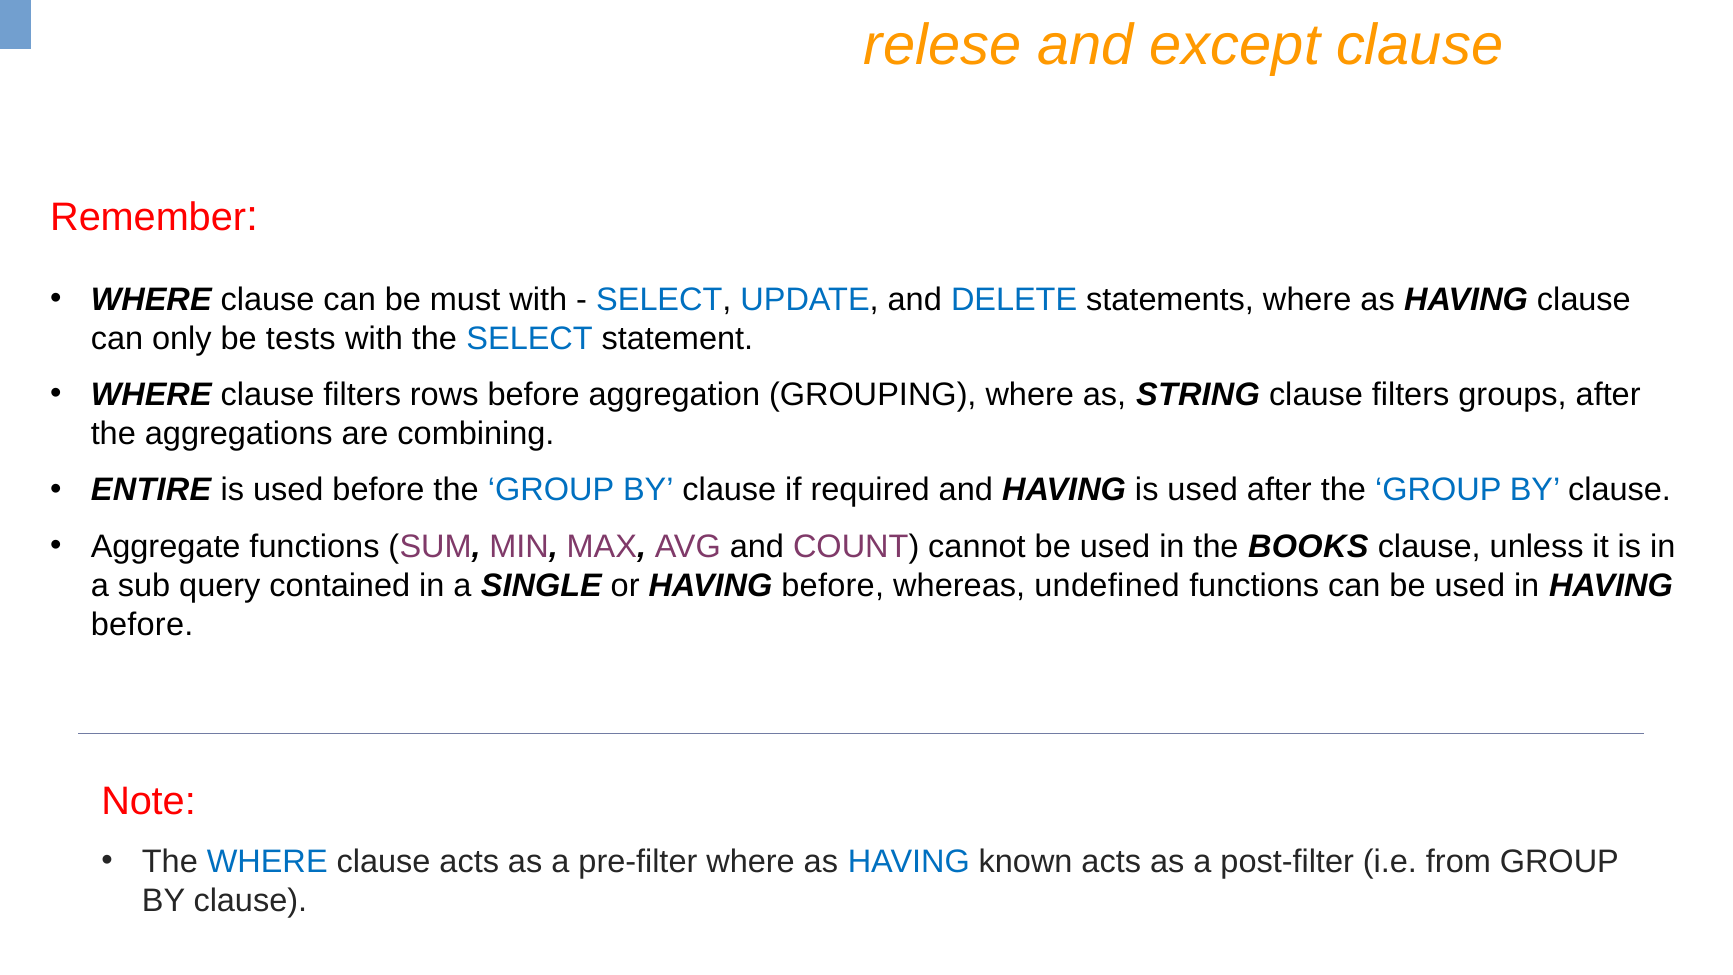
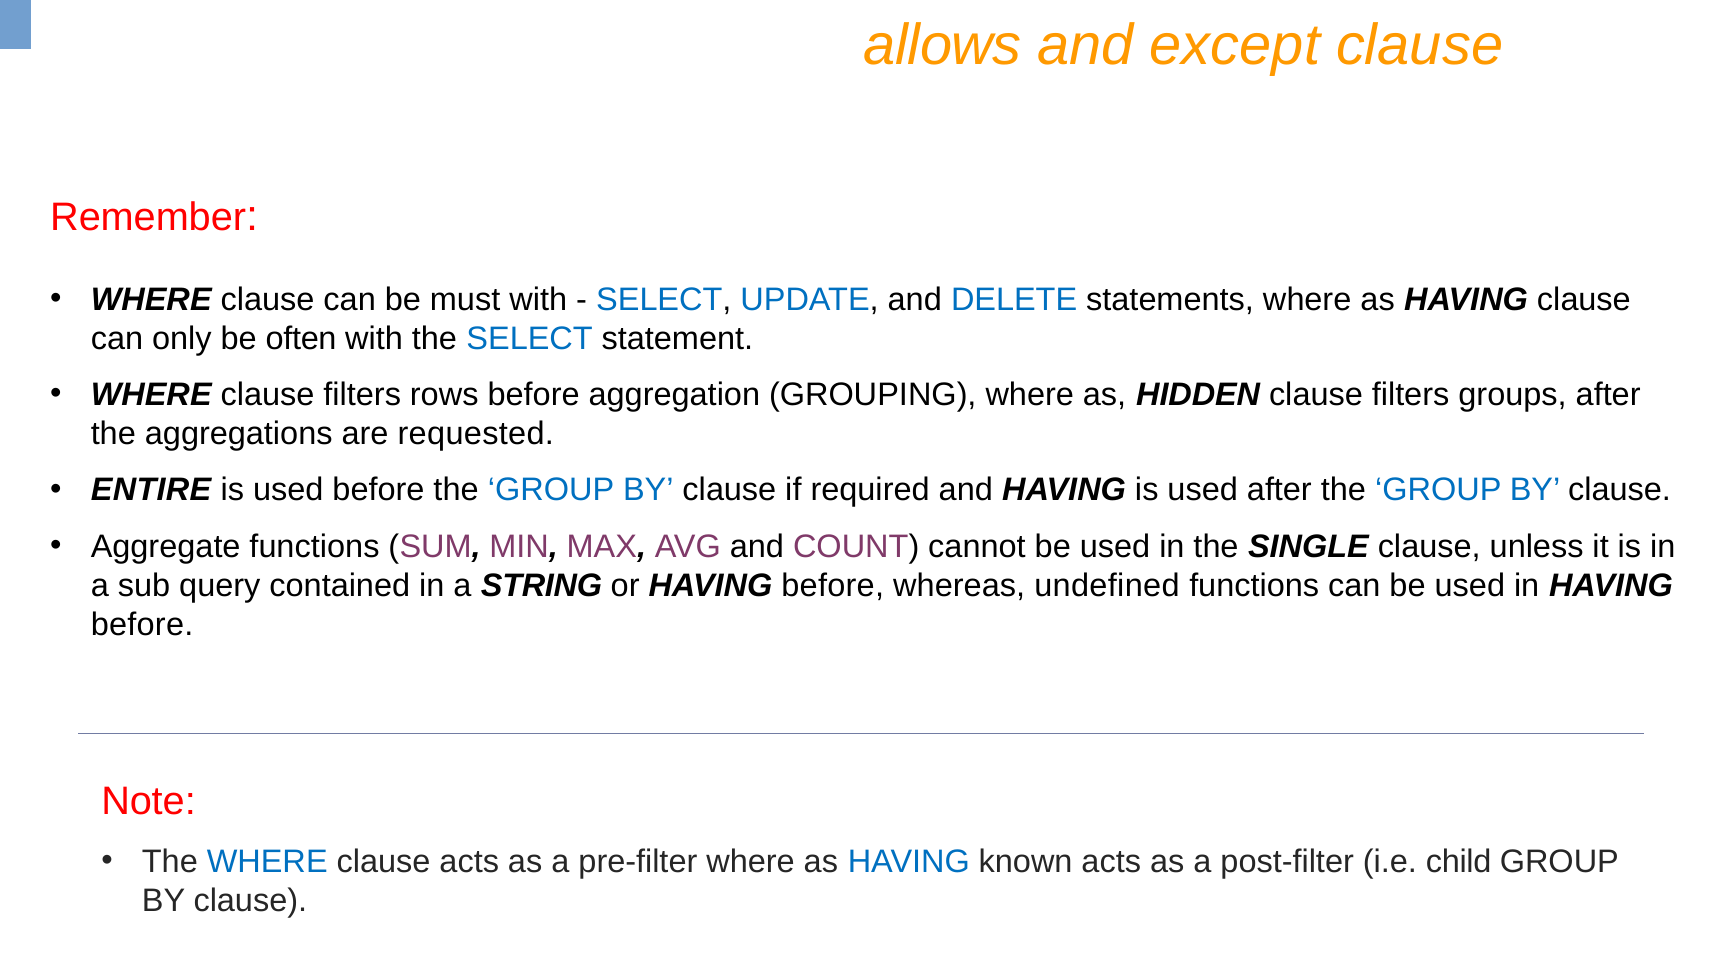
relese: relese -> allows (943, 45)
tests: tests -> often (301, 338)
STRING: STRING -> HIDDEN (1198, 395)
combining: combining -> requested (476, 434)
BOOKS: BOOKS -> SINGLE (1308, 546)
SINGLE: SINGLE -> STRING (542, 585)
from: from -> child (1459, 862)
